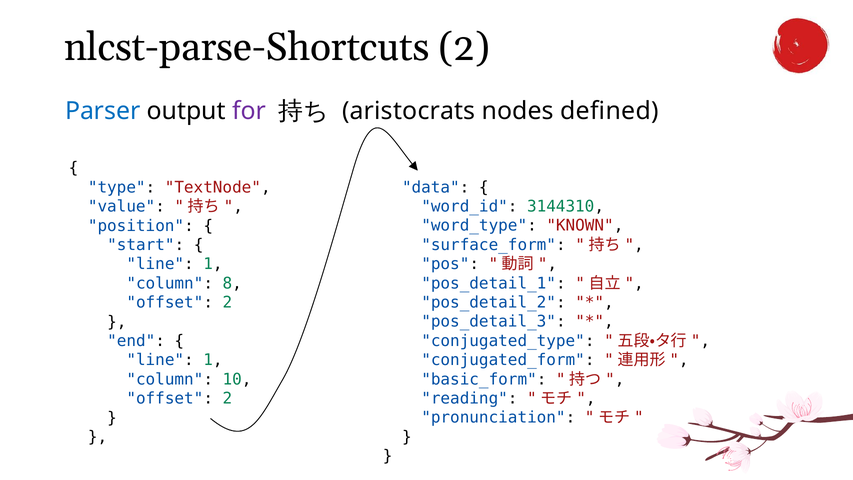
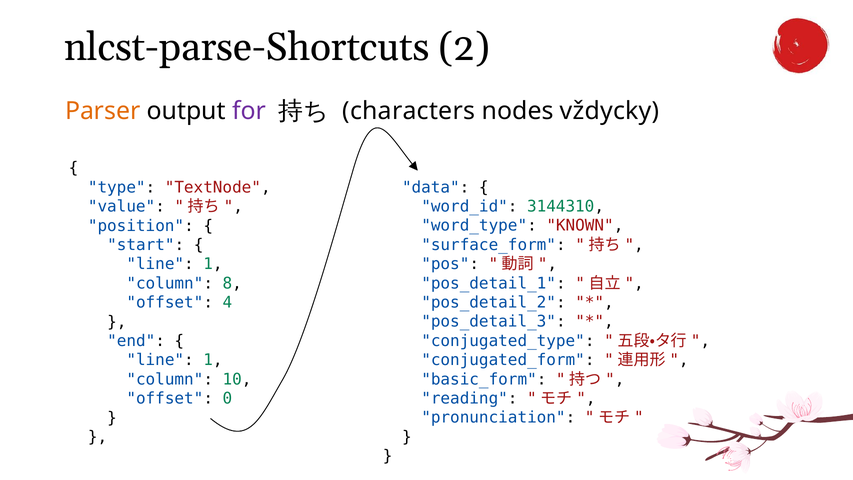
Parser colour: blue -> orange (103, 111)
aristocrats: aristocrats -> characters (409, 111)
defined: defined -> vždycky (609, 111)
2: 2 -> 4 (227, 302)
2: 2 -> 0 (227, 398)
